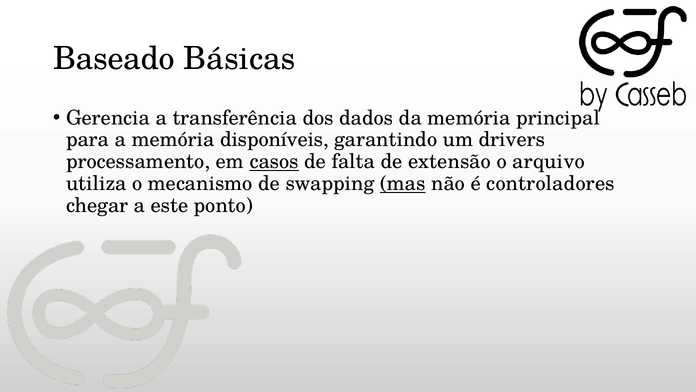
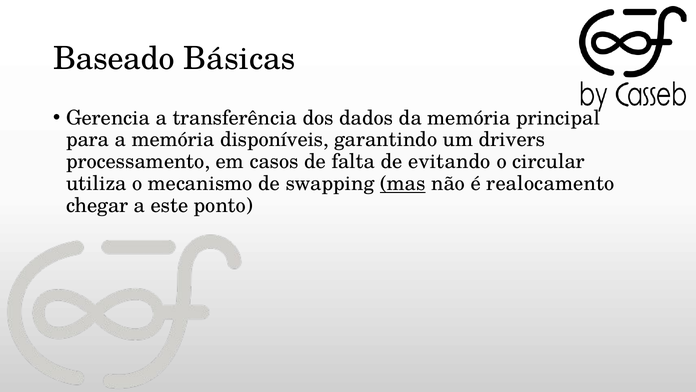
casos underline: present -> none (274, 162)
extensão: extensão -> evitando (450, 162)
arquivo: arquivo -> circular (549, 162)
controladores: controladores -> realocamento (551, 183)
